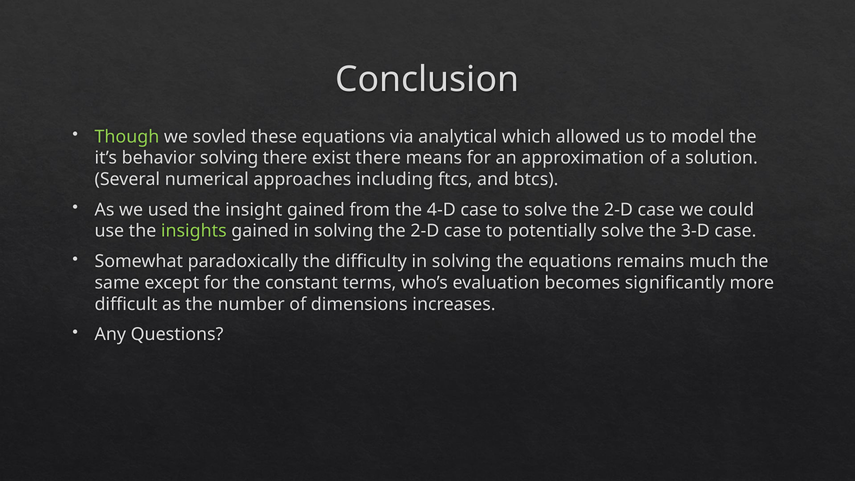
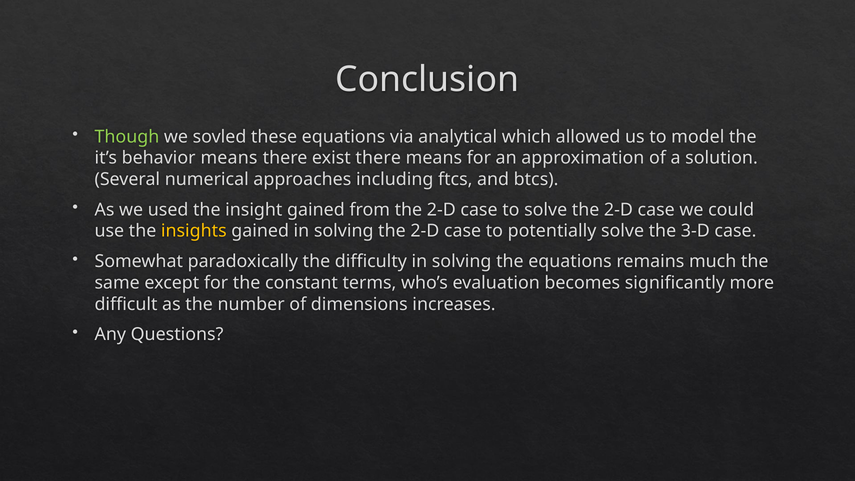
behavior solving: solving -> means (229, 158)
from the 4-D: 4-D -> 2-D (441, 210)
insights colour: light green -> yellow (194, 231)
